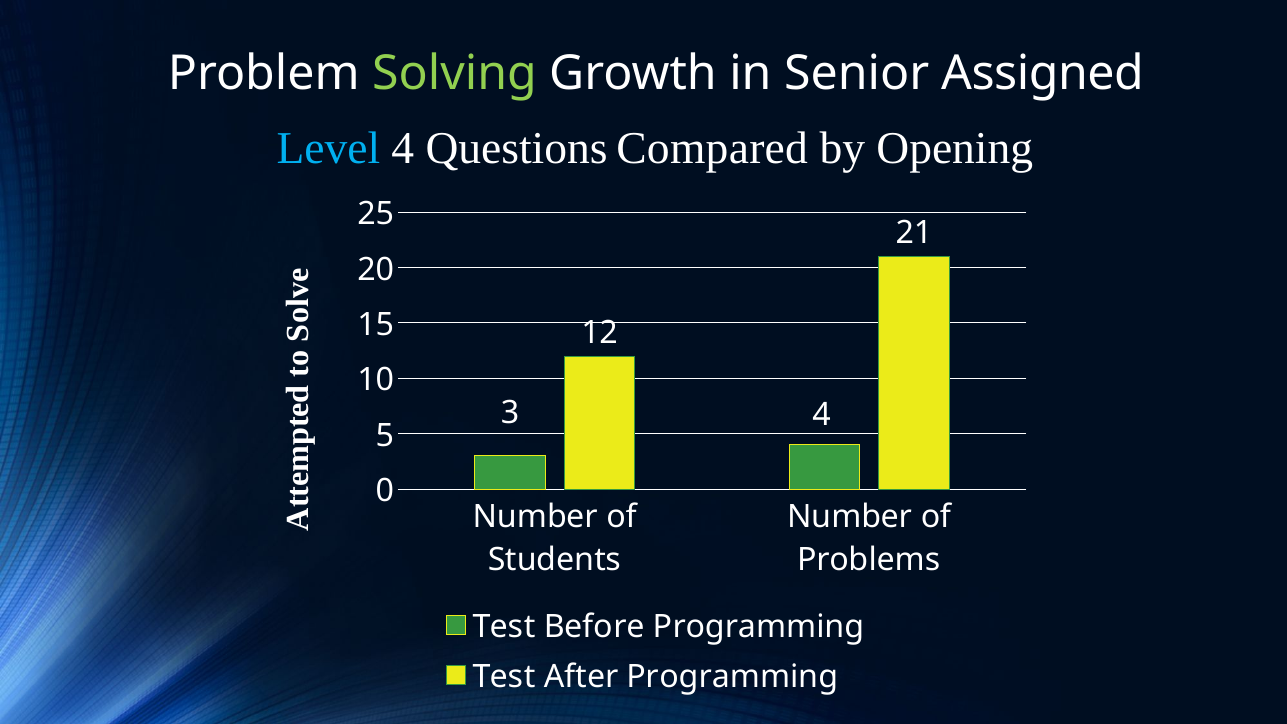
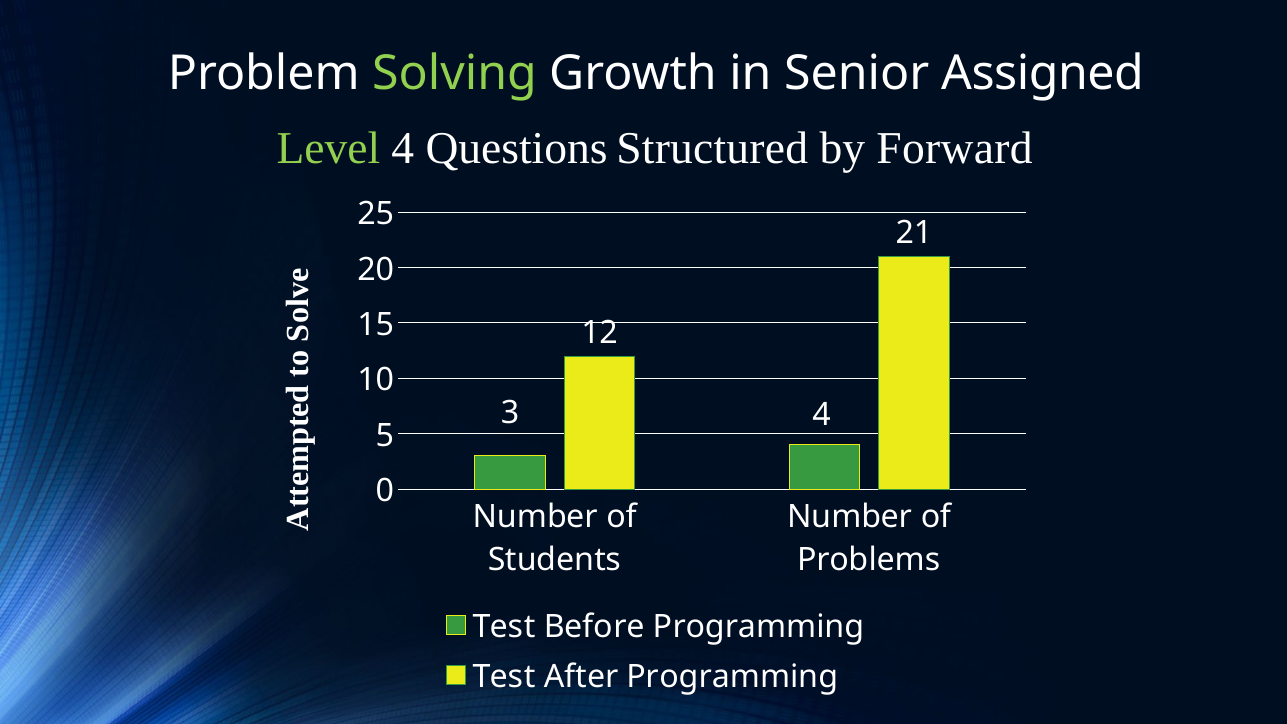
Level colour: light blue -> light green (328, 148)
Compared: Compared -> Structured (712, 148)
Opening: Opening -> Forward (955, 148)
